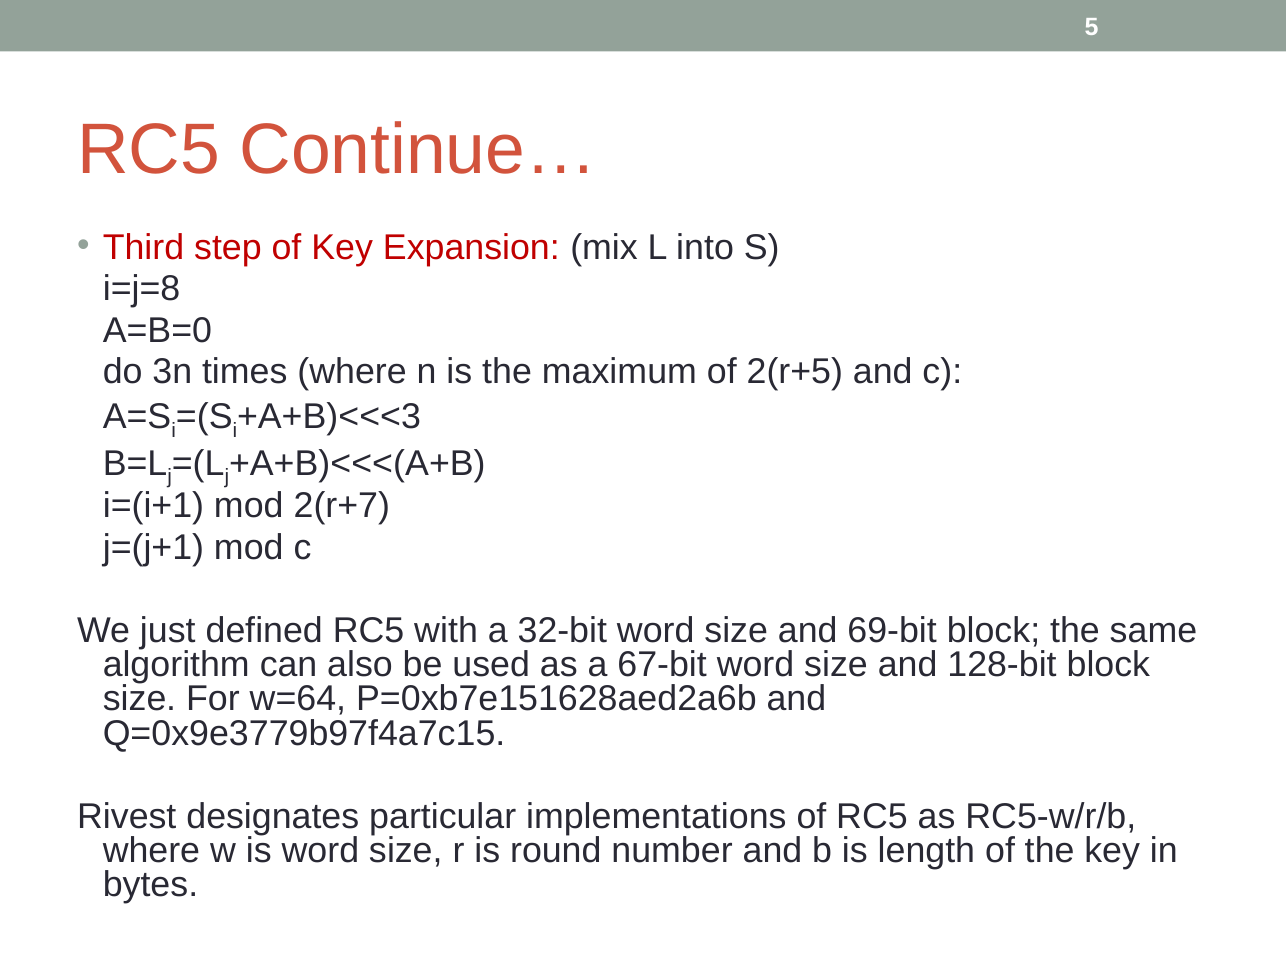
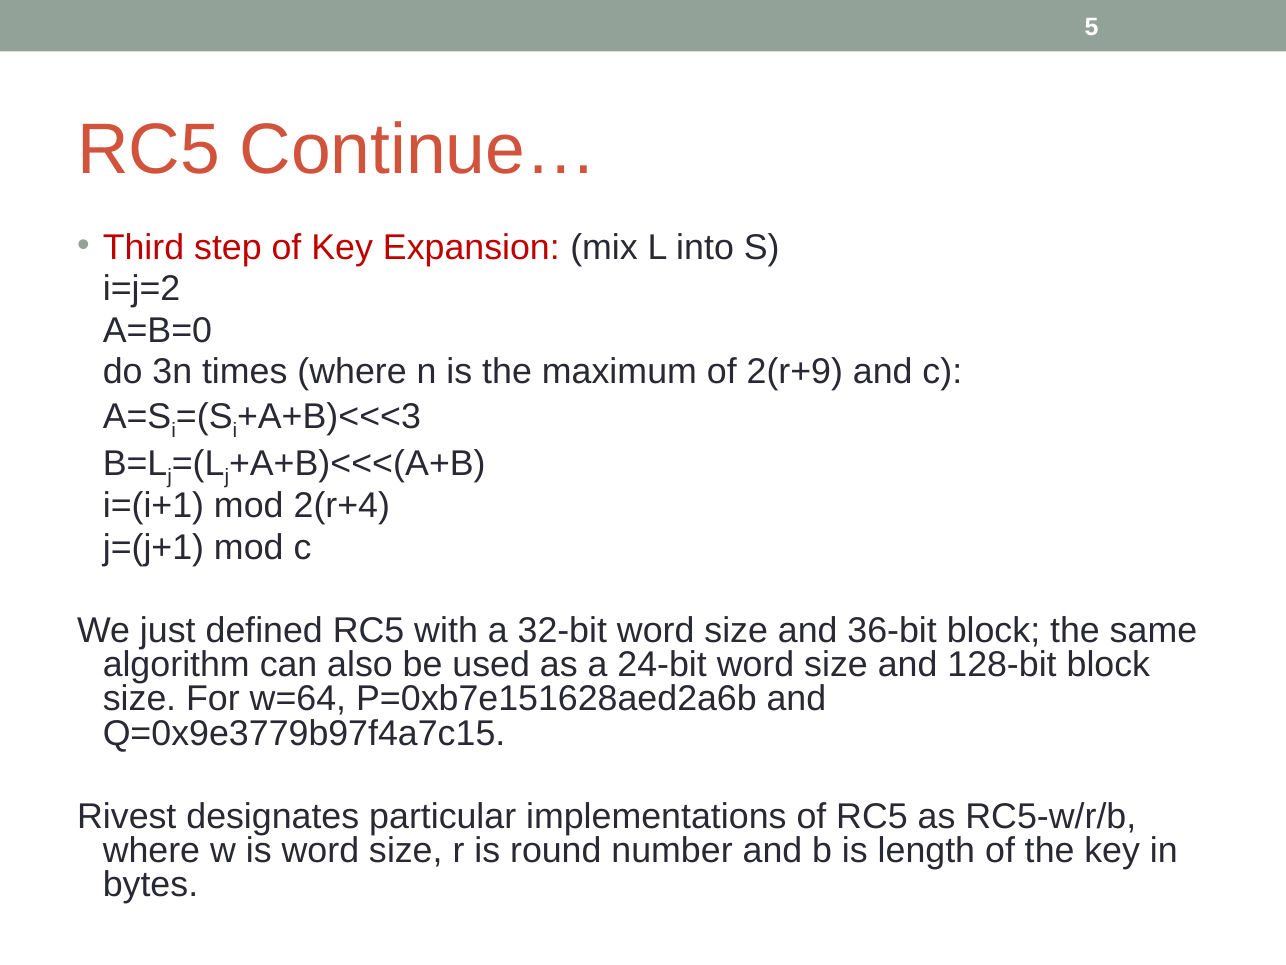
i=j=8: i=j=8 -> i=j=2 (142, 289)
2(r+5: 2(r+5 -> 2(r+9 (795, 372)
2(r+7: 2(r+7 -> 2(r+4 (342, 505)
69-bit: 69-bit -> 36-bit (892, 630)
67-bit: 67-bit -> 24-bit (662, 664)
